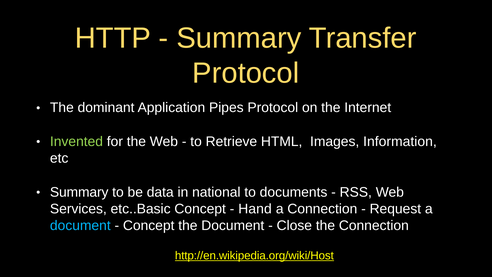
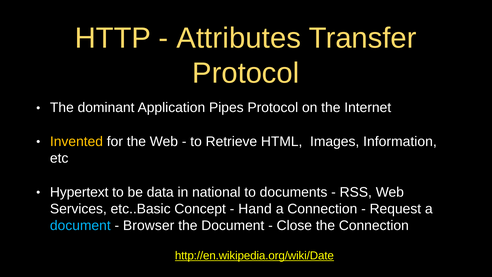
Summary: Summary -> Attributes (239, 38)
Invented colour: light green -> yellow (76, 142)
Summary: Summary -> Hypertext (79, 192)
Concept: Concept -> Browser (149, 225)
http://en.wikipedia.org/wiki/Host: http://en.wikipedia.org/wiki/Host -> http://en.wikipedia.org/wiki/Date (254, 255)
